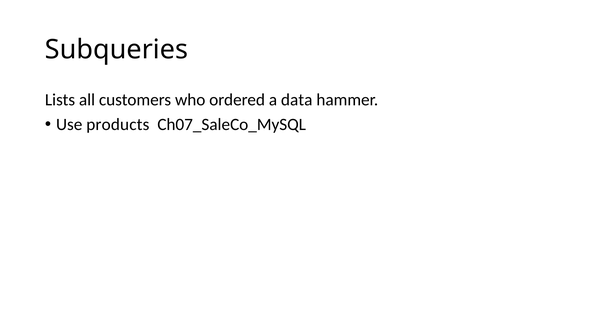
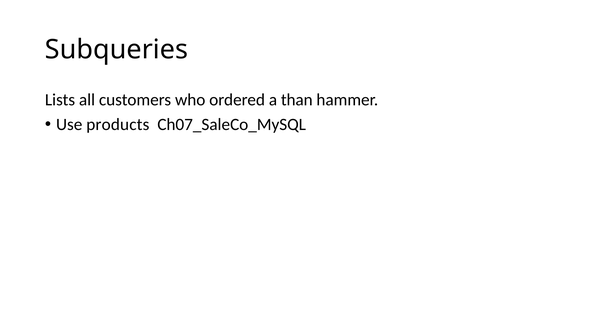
data: data -> than (297, 100)
